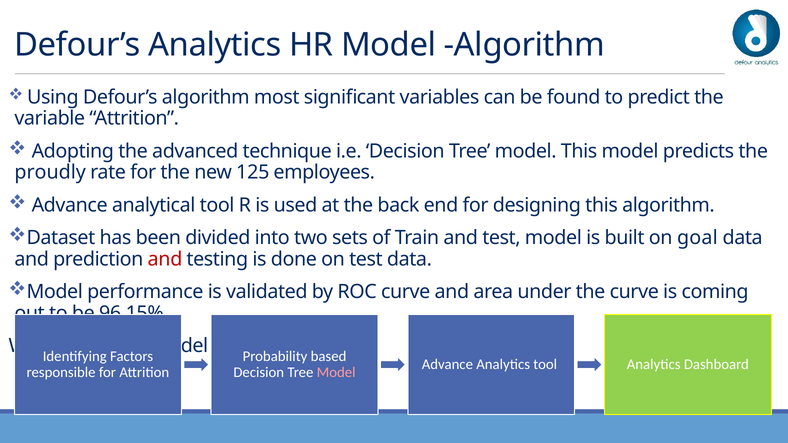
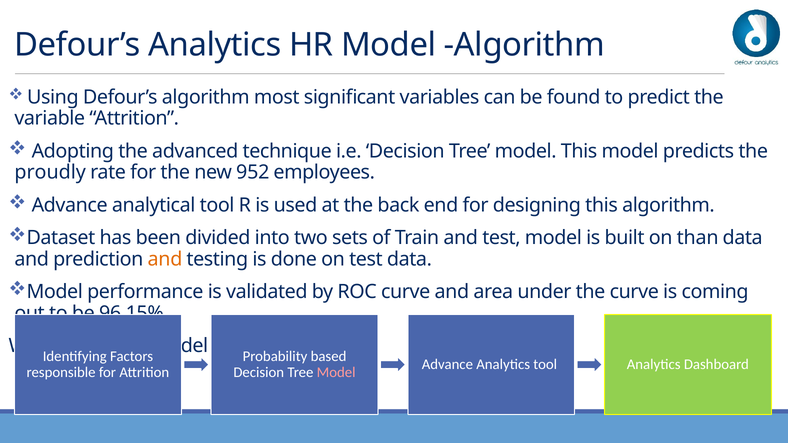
125: 125 -> 952 (253, 172)
goal: goal -> than (698, 238)
and colour: red -> orange (165, 259)
